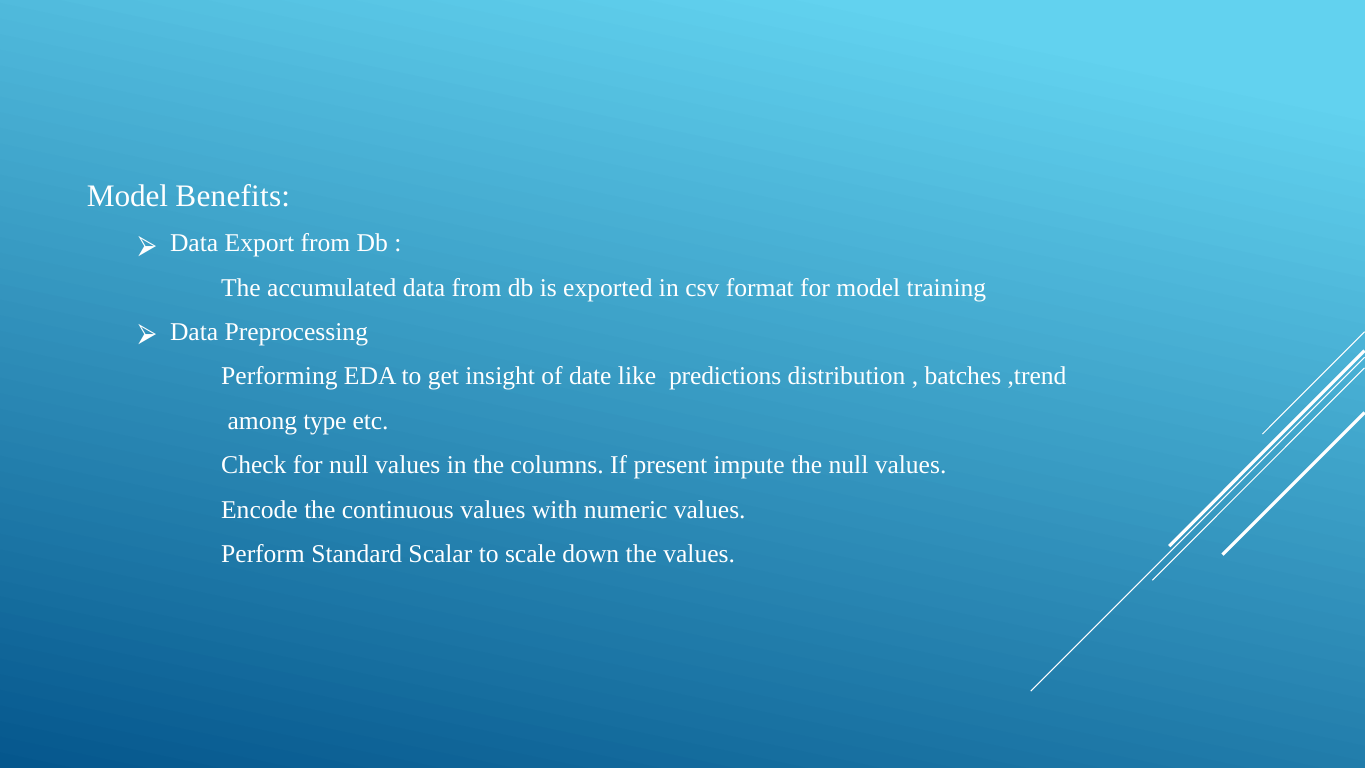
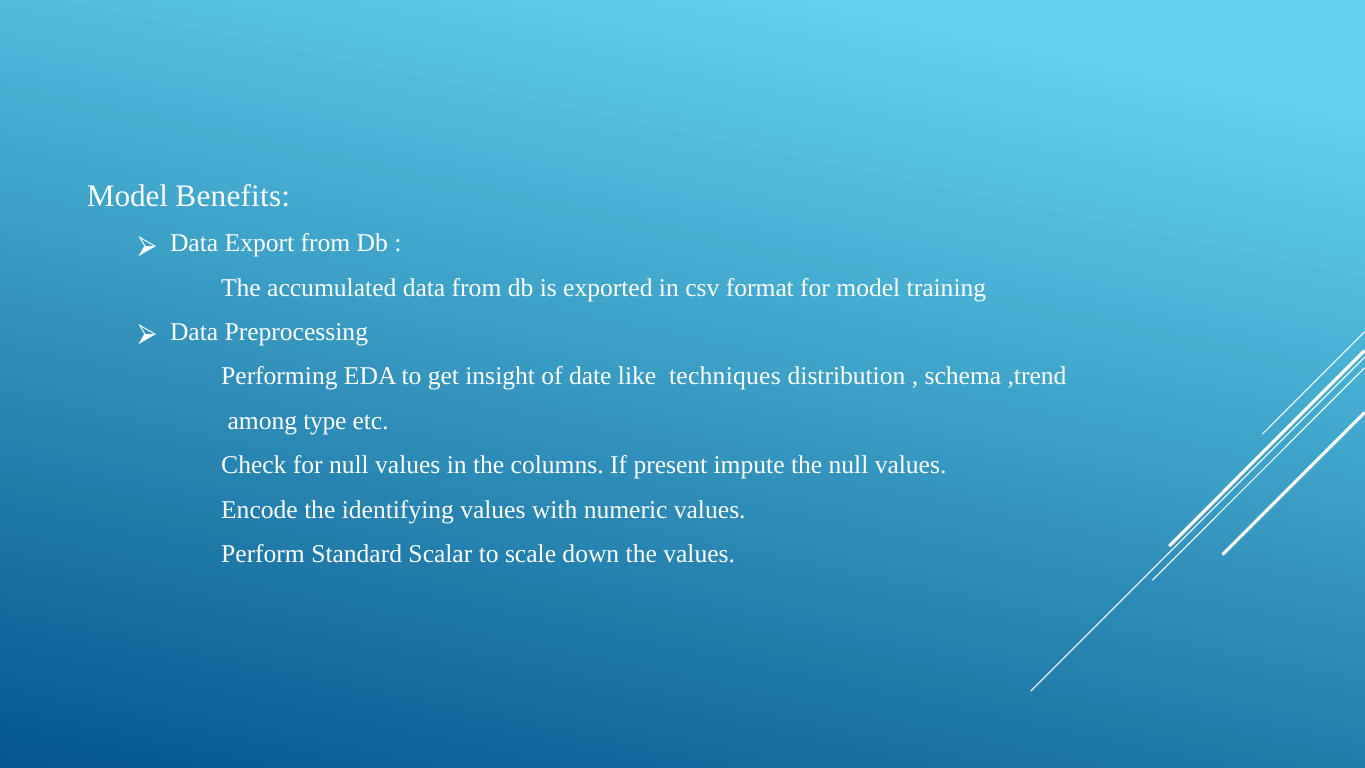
predictions: predictions -> techniques (725, 376)
batches: batches -> schema (963, 376)
continuous: continuous -> identifying (398, 510)
